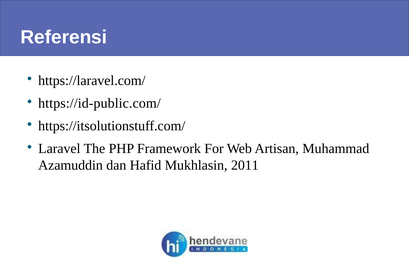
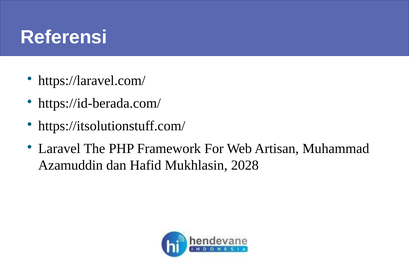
https://id-public.com/: https://id-public.com/ -> https://id-berada.com/ (100, 103)
2011: 2011 -> 2028 (245, 165)
